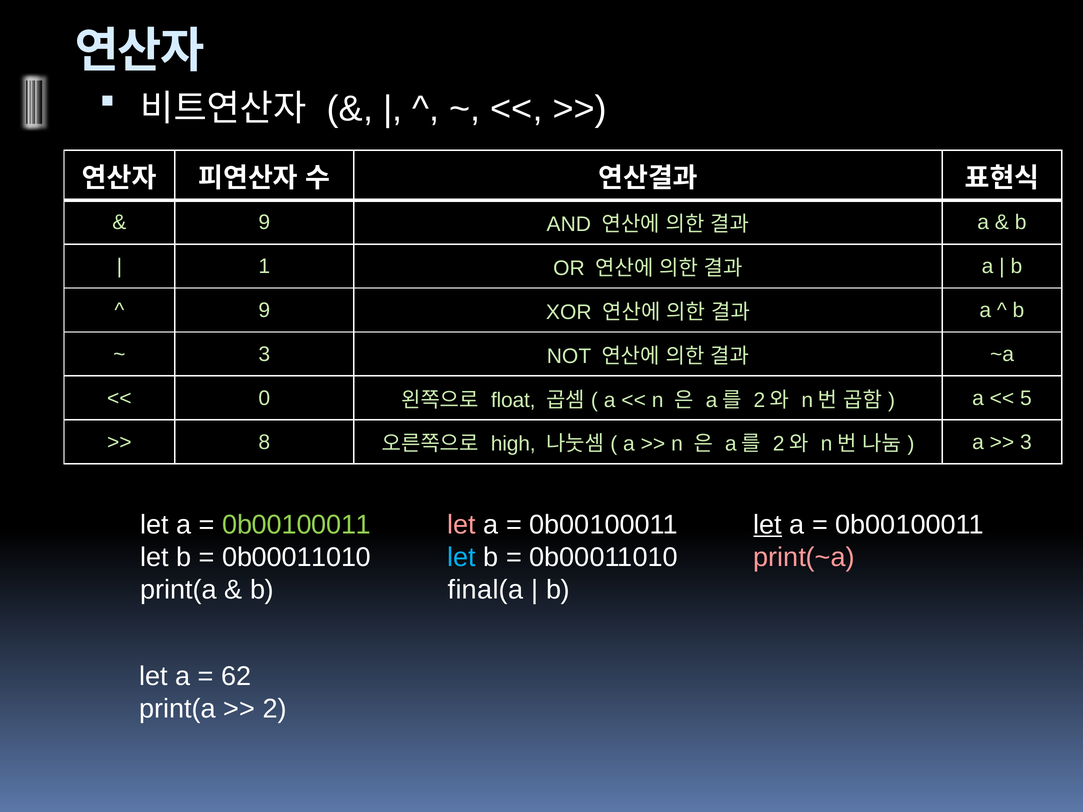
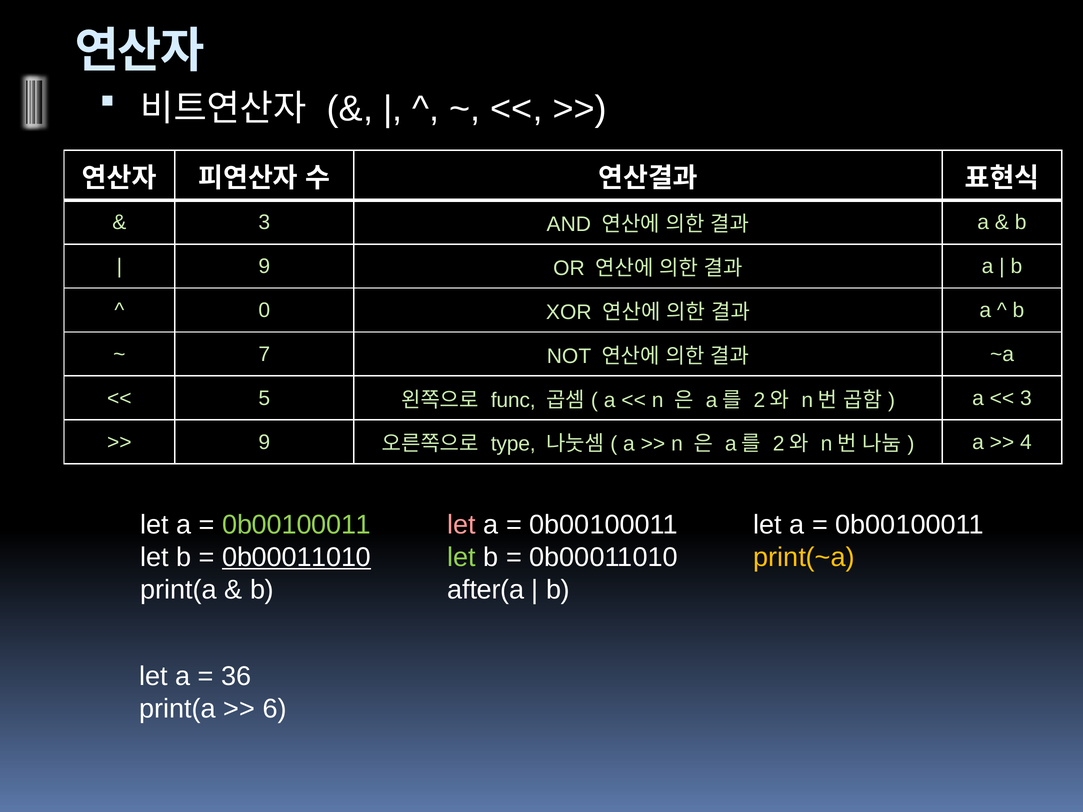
9: 9 -> 3 (264, 223)
1: 1 -> 9 (264, 267)
9: 9 -> 0 (264, 310)
3: 3 -> 7 (264, 354)
0: 0 -> 5 (264, 398)
float: float -> func (513, 400)
5: 5 -> 3 (1026, 398)
8: 8 -> 9 (264, 442)
high: high -> type (513, 444)
3: 3 -> 4 (1026, 442)
let underline: present -> none (768, 525)
0b00011010 underline: none -> present (297, 557)
let colour: light blue -> light green (462, 557)
print(~a colour: pink -> yellow (804, 557)
final(a: final(a -> after(a (486, 590)
62: 62 -> 36 (236, 676)
2: 2 -> 6 (275, 709)
